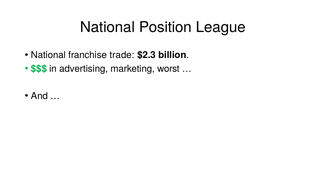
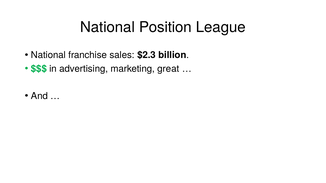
trade: trade -> sales (122, 55)
worst: worst -> great (168, 69)
